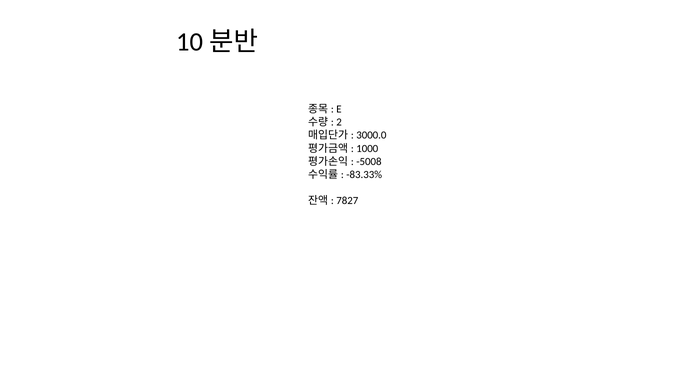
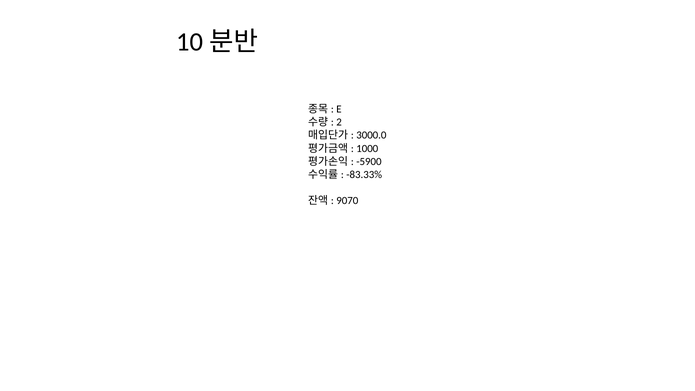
-5008: -5008 -> -5900 (369, 161)
7827: 7827 -> 9070 (347, 201)
